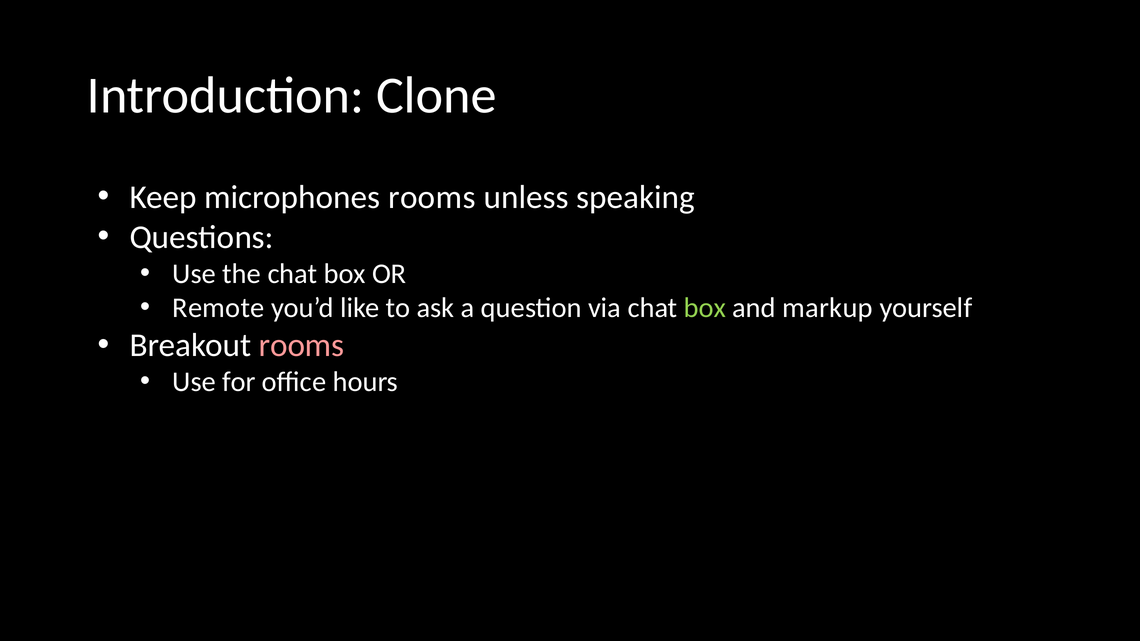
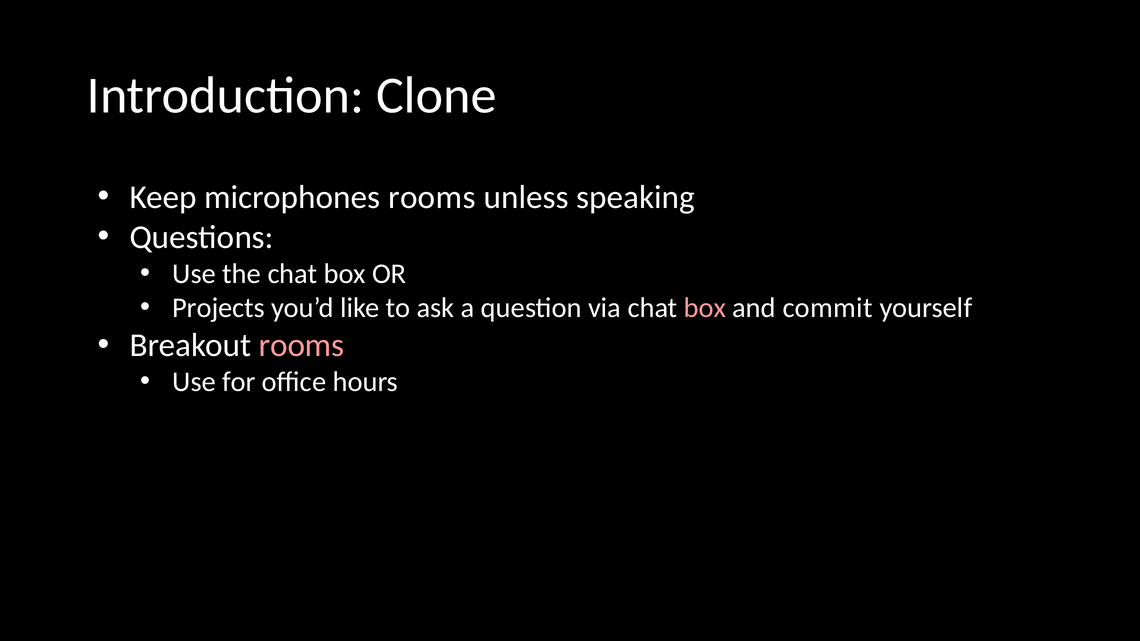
Remote: Remote -> Projects (219, 308)
box colour: light green -> pink (705, 308)
markup: markup -> commit (828, 308)
